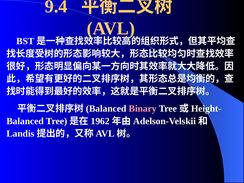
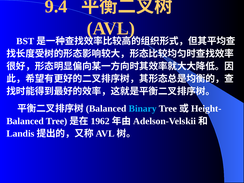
Binary colour: pink -> light blue (143, 109)
